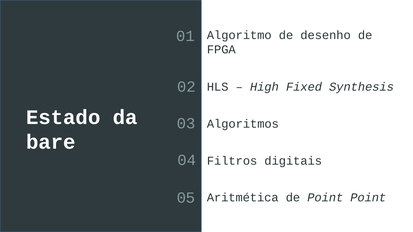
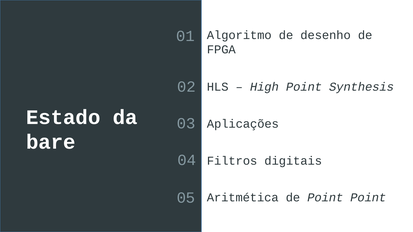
High Fixed: Fixed -> Point (304, 87)
Algoritmos: Algoritmos -> Aplicações (243, 124)
